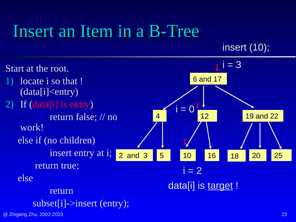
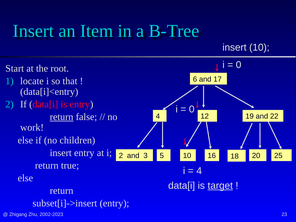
3: 3 -> 0 (239, 65)
return underline: none -> present (62, 117)
2: 2 -> 4 (199, 171)
